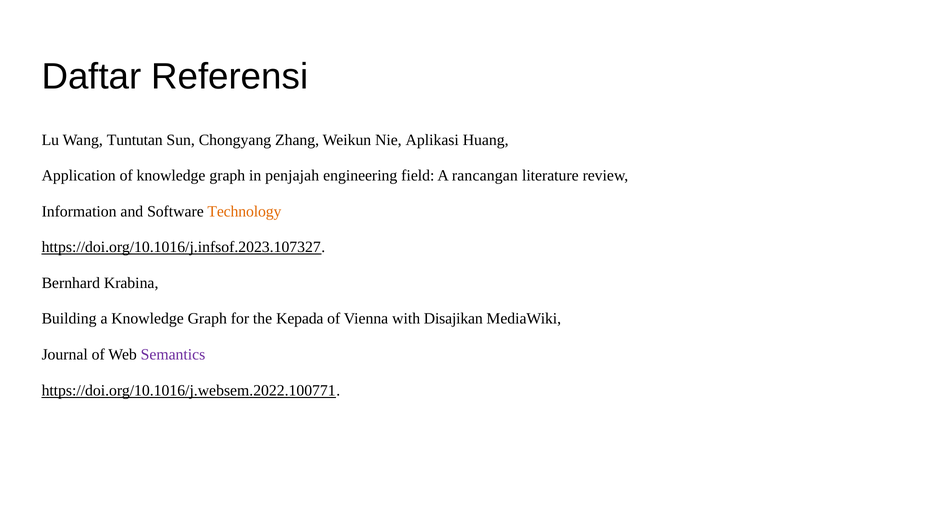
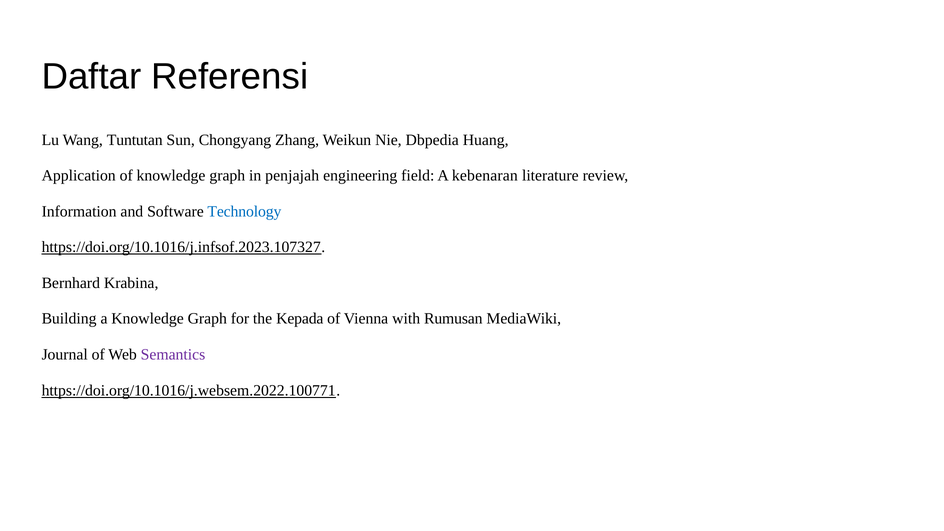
Aplikasi: Aplikasi -> Dbpedia (432, 140)
rancangan: rancangan -> kebenaran (485, 176)
Technology colour: orange -> blue (244, 211)
Disajikan: Disajikan -> Rumusan (453, 319)
